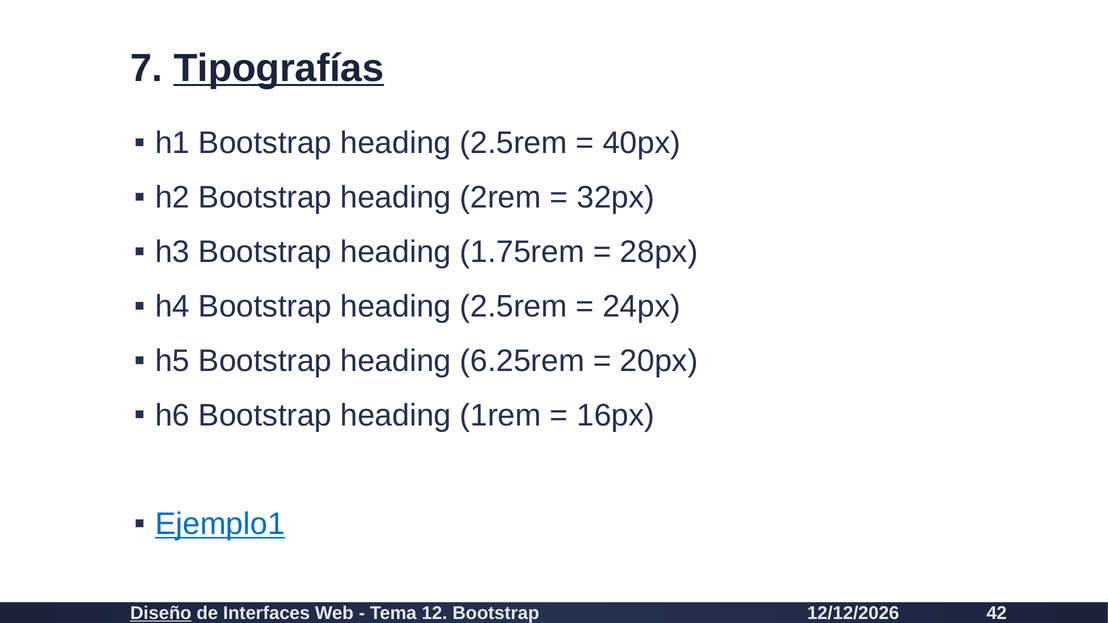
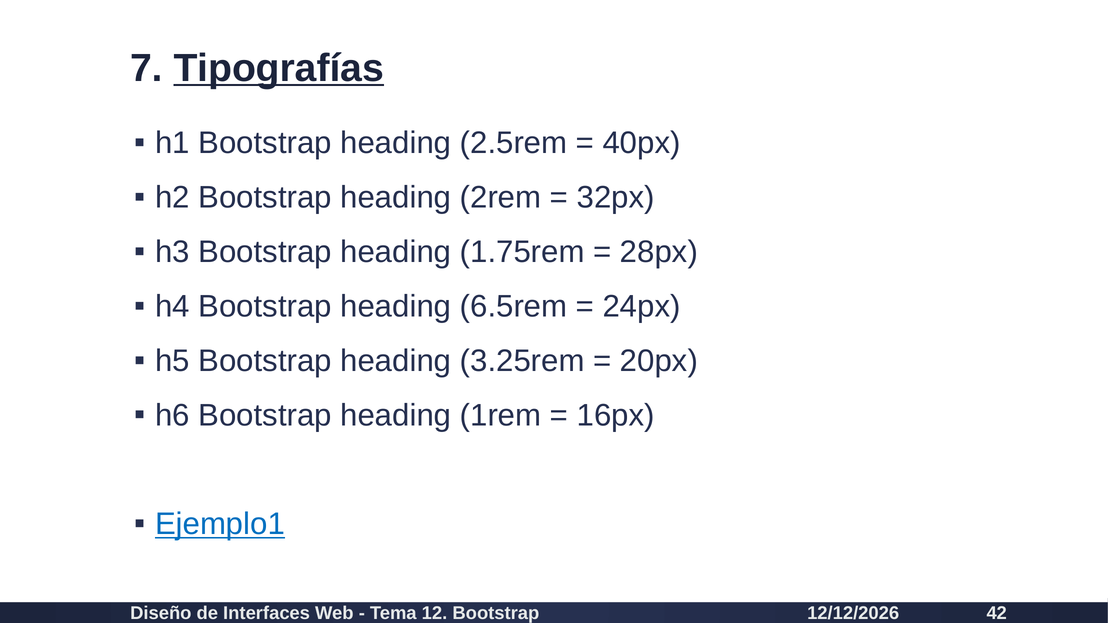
h4 Bootstrap heading 2.5rem: 2.5rem -> 6.5rem (514, 307)
6.25rem: 6.25rem -> 3.25rem (522, 361)
Diseño underline: present -> none (161, 613)
